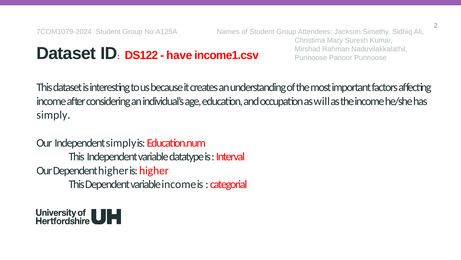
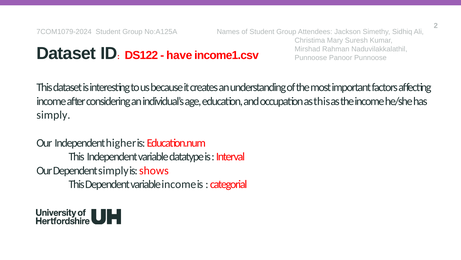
as will: will -> this (322, 101)
Independent simply: simply -> higher (121, 142)
Dependent higher: higher -> simply (113, 170)
is higher: higher -> shows (154, 170)
